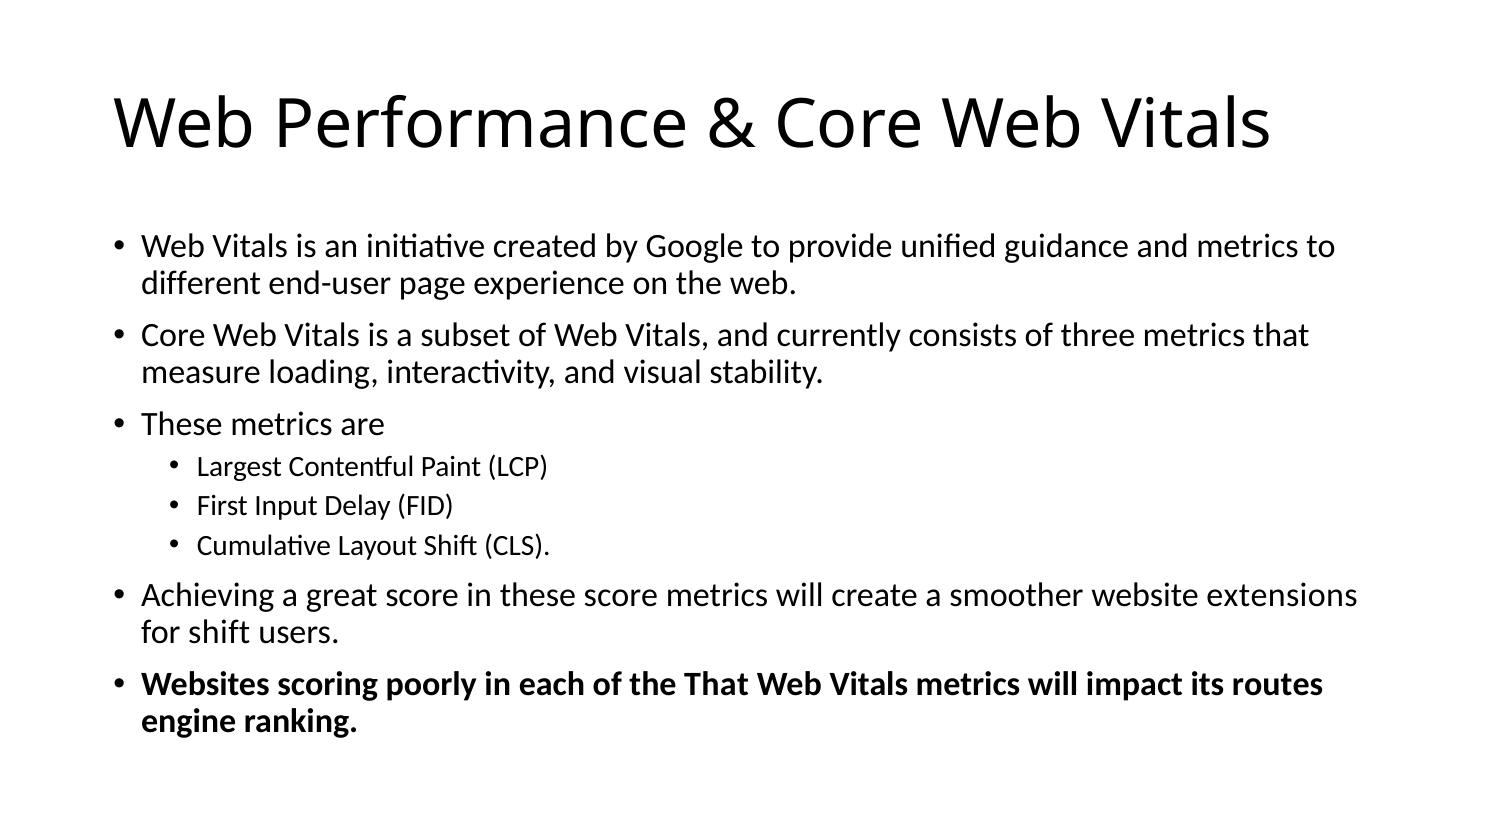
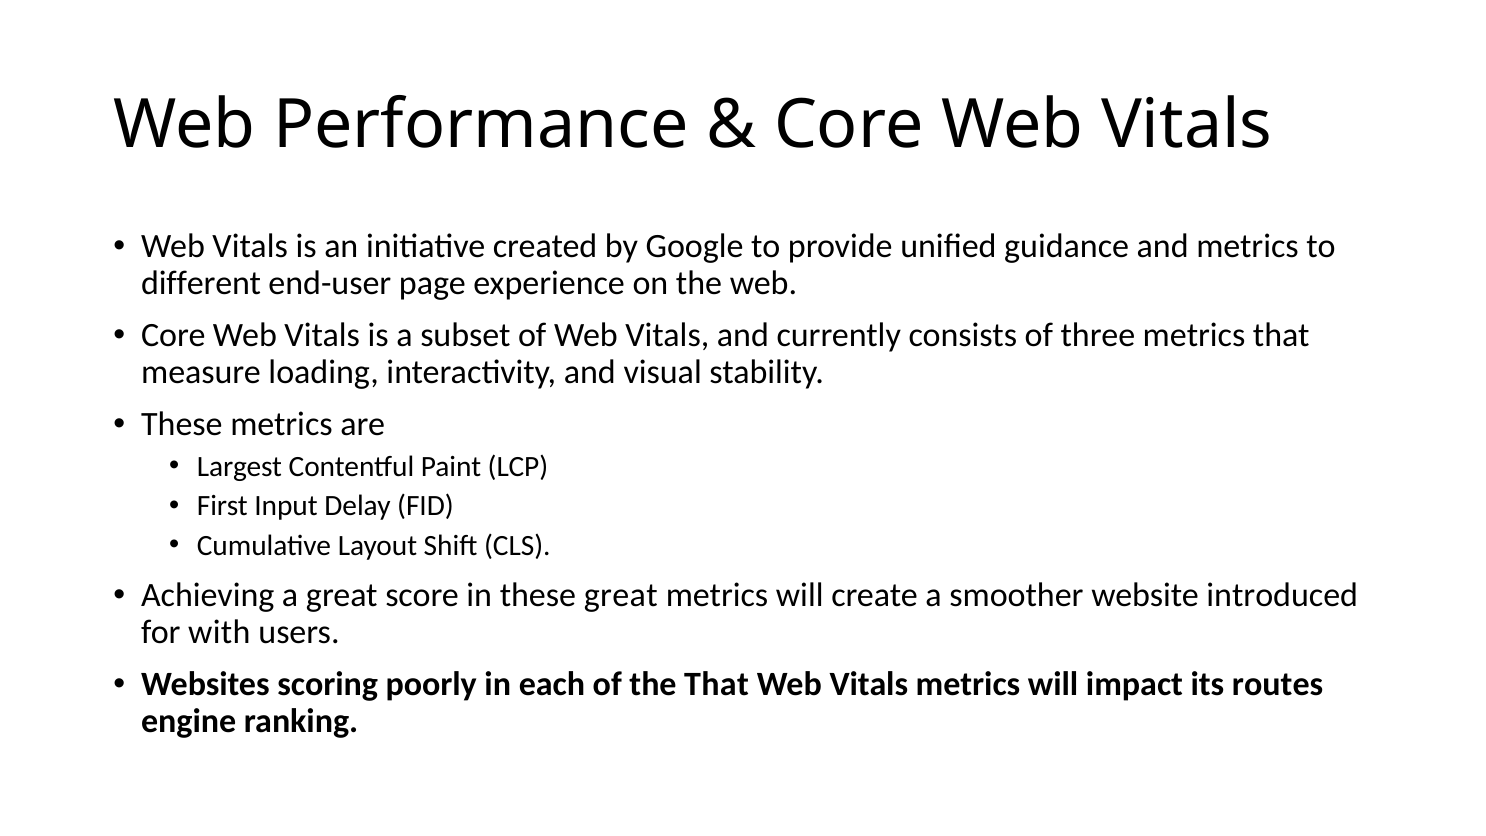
these score: score -> great (621, 595)
extensions: extensions -> introduced (1282, 595)
for shift: shift -> with (219, 632)
